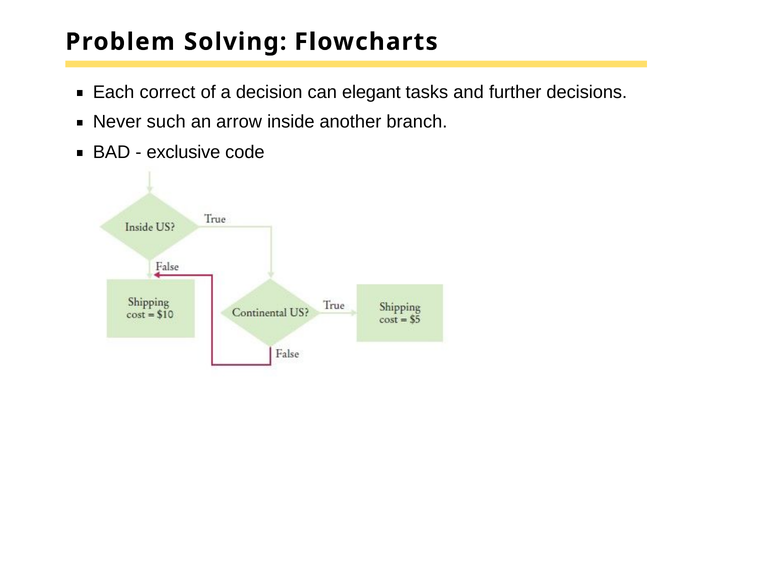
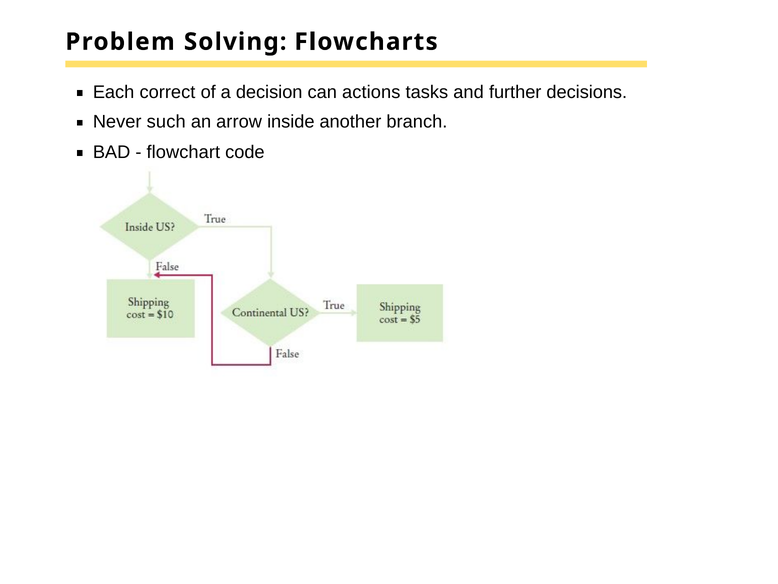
elegant: elegant -> actions (371, 92)
exclusive: exclusive -> flowchart (183, 152)
